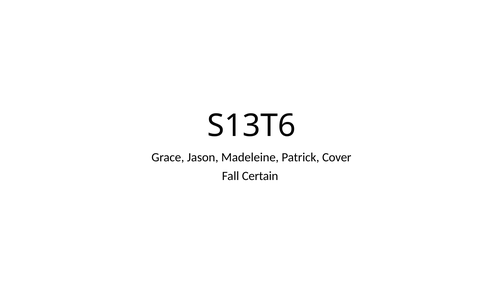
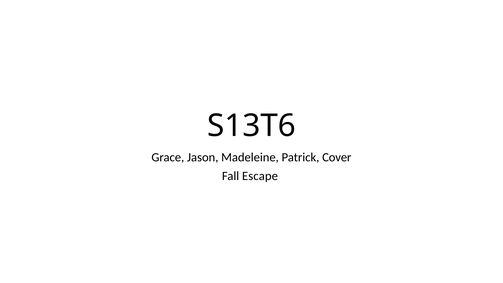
Certain: Certain -> Escape (260, 176)
